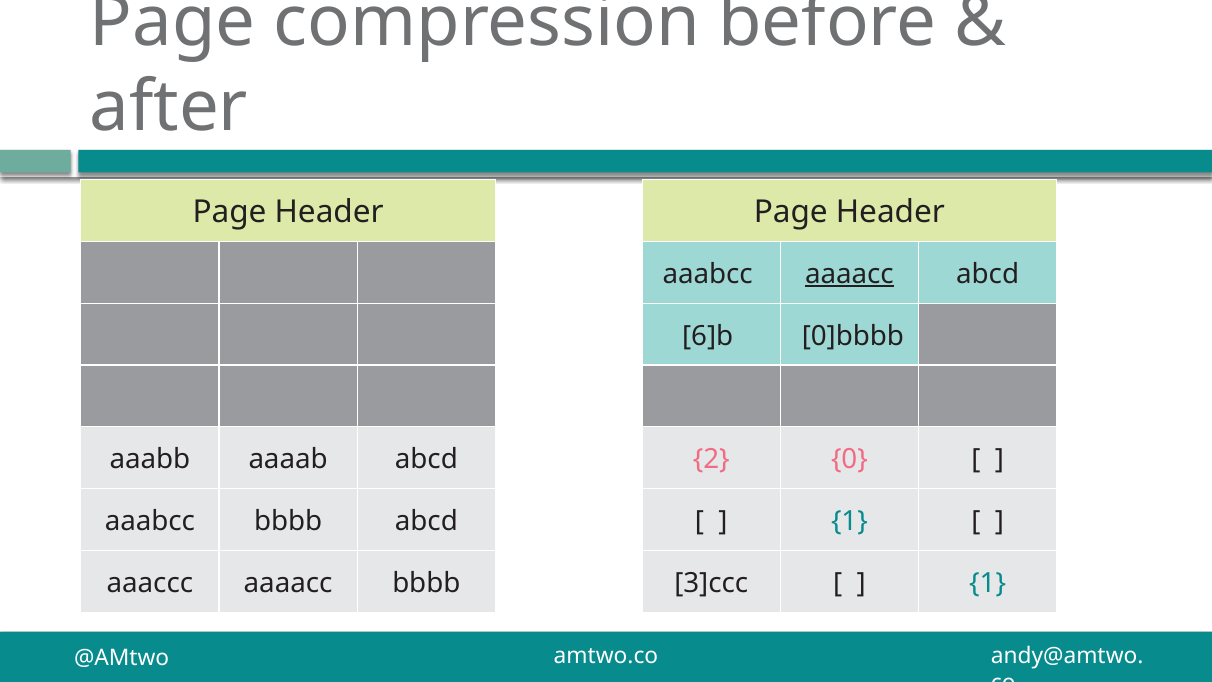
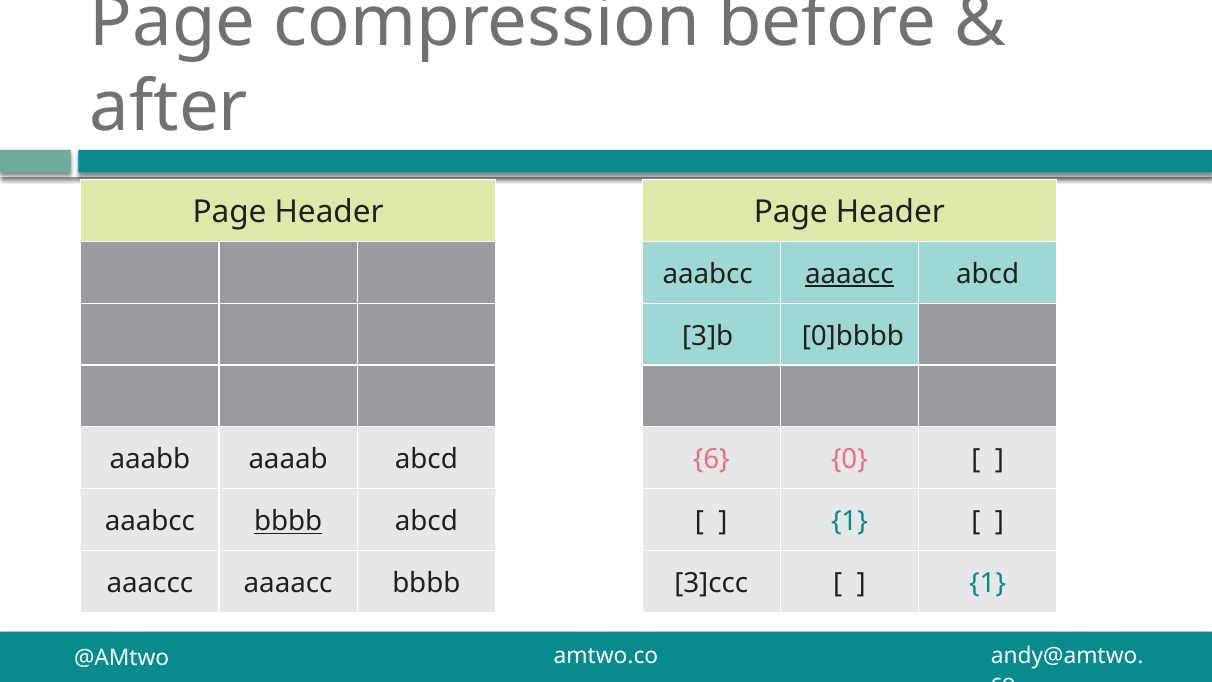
6]b: 6]b -> 3]b (708, 336)
2: 2 -> 6 (711, 460)
bbbb underline: none -> present (288, 521)
